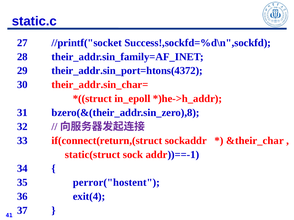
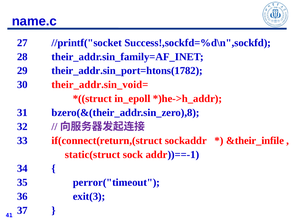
static.c: static.c -> name.c (34, 21)
their_addr.sin_port=htons(4372: their_addr.sin_port=htons(4372 -> their_addr.sin_port=htons(1782 (127, 71)
their_addr.sin_char=: their_addr.sin_char= -> their_addr.sin_void= (100, 85)
&their_char: &their_char -> &their_infile (255, 141)
perror("hostent: perror("hostent -> perror("timeout (116, 183)
exit(4: exit(4 -> exit(3 (89, 197)
